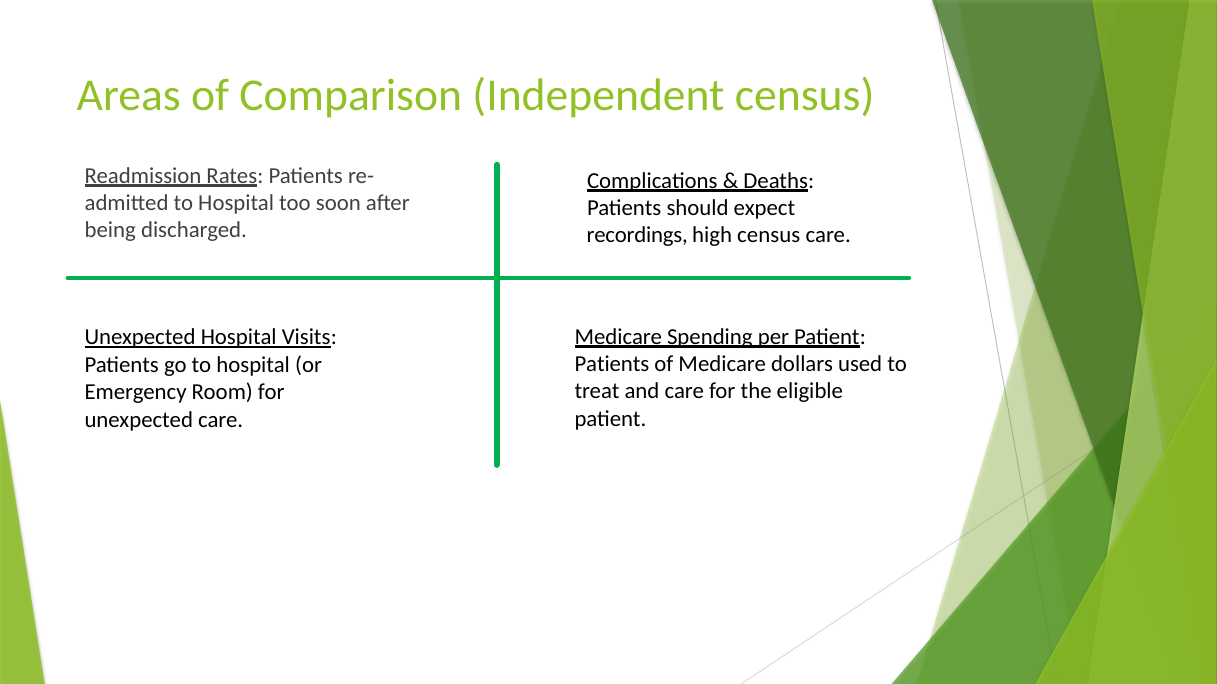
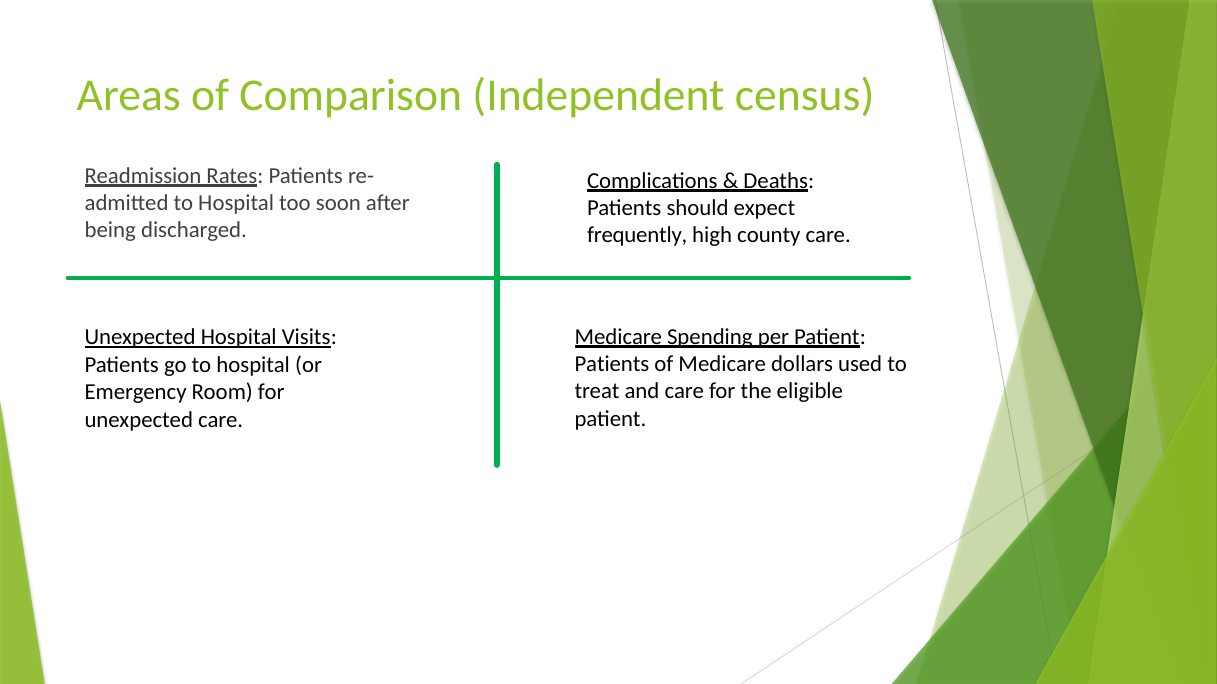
recordings: recordings -> frequently (637, 235)
high census: census -> county (769, 235)
